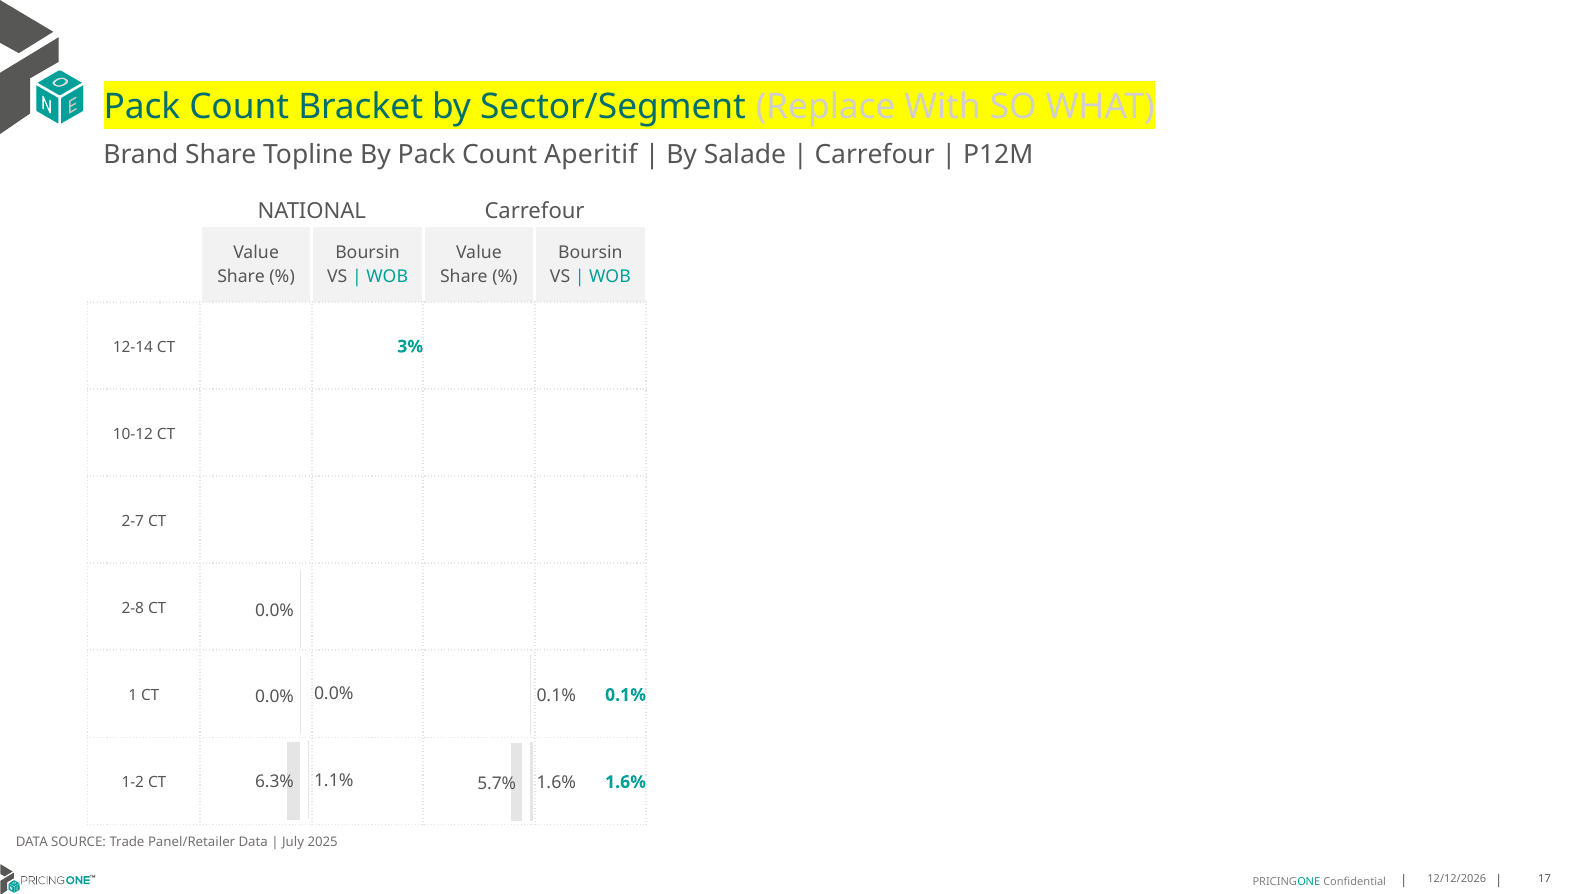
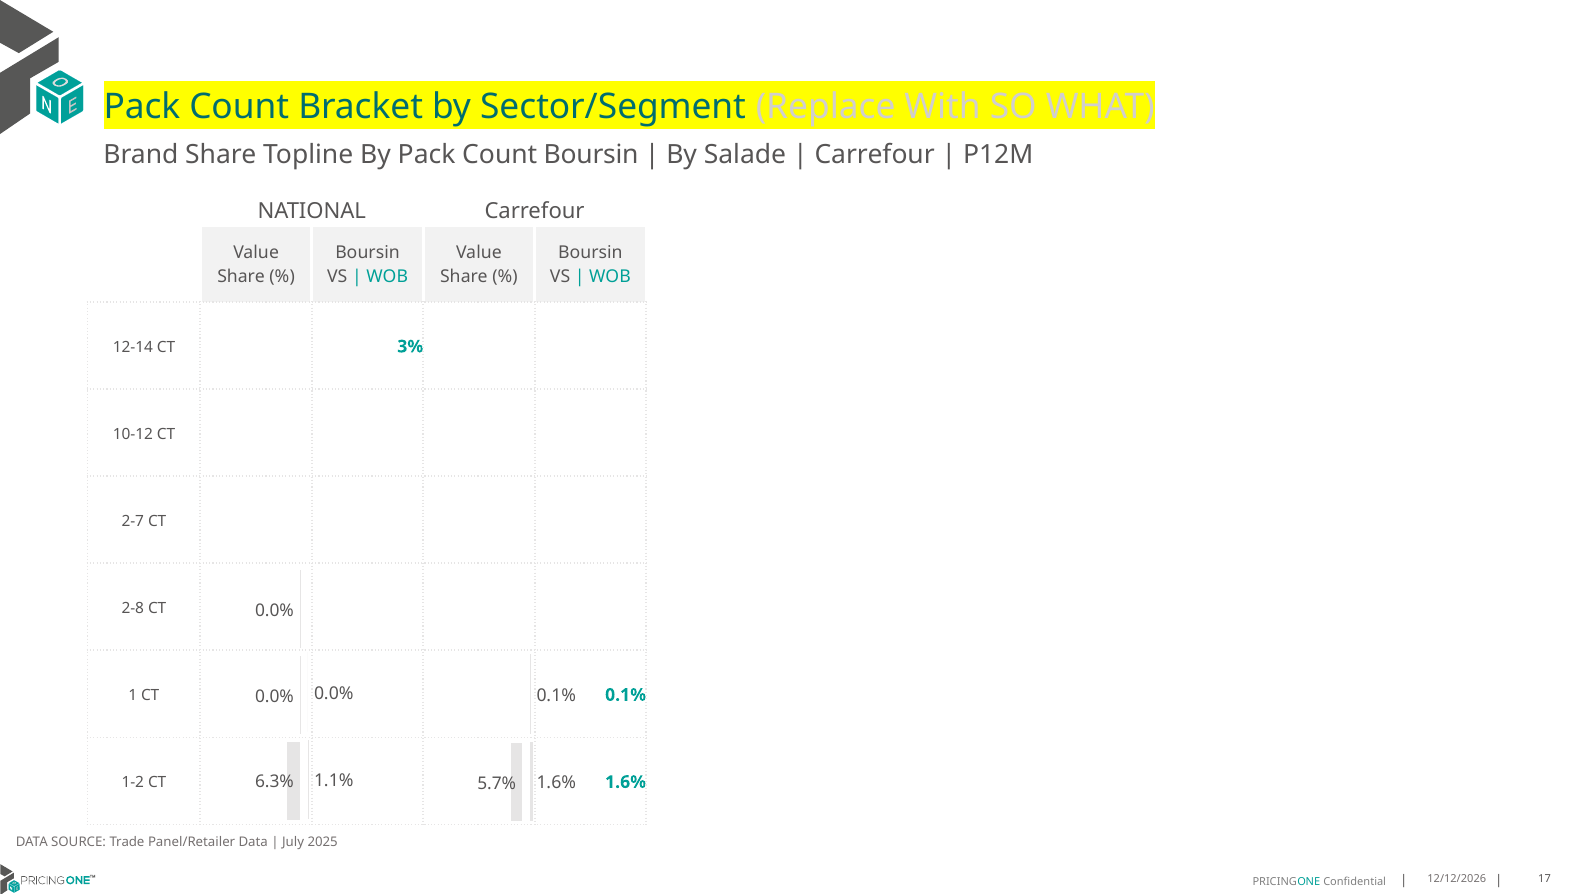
Count Aperitif: Aperitif -> Boursin (591, 155)
